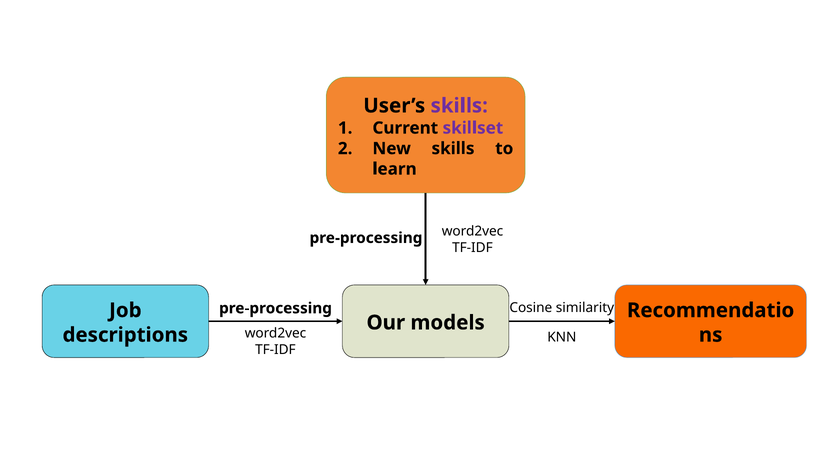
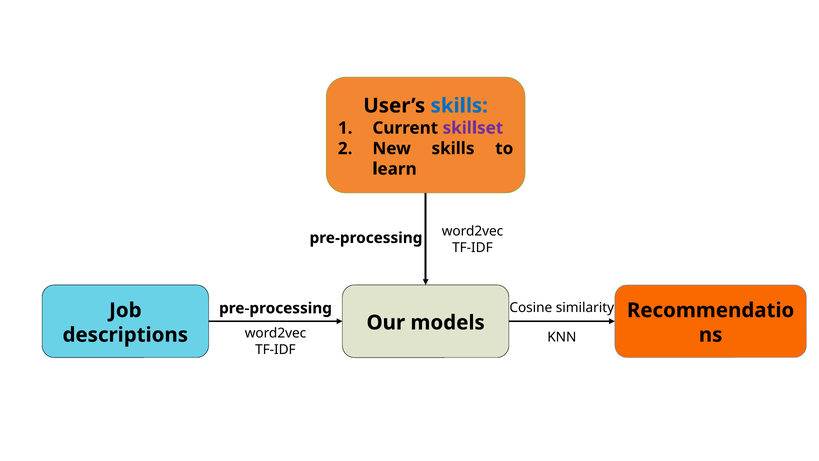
skills colour: purple -> blue (459, 106)
